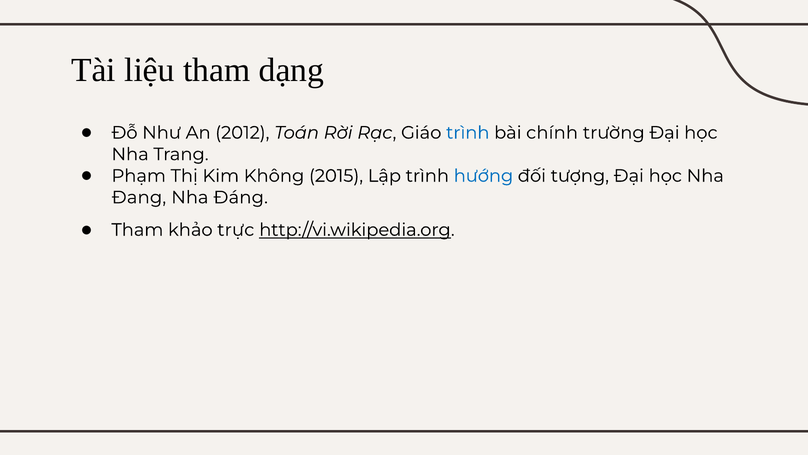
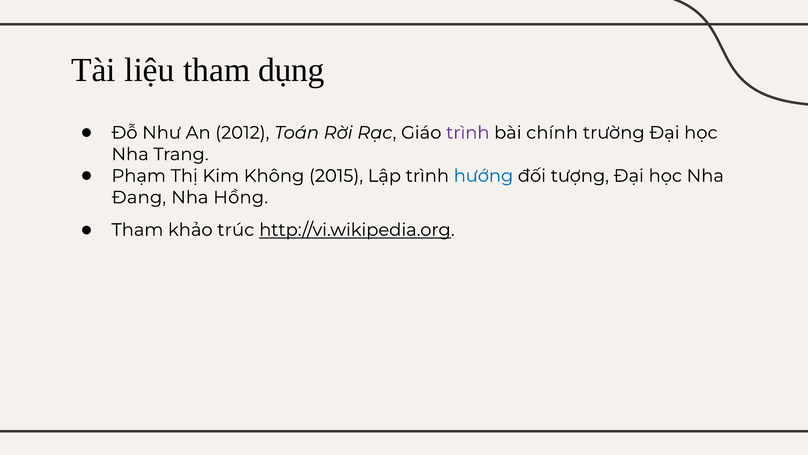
dạng: dạng -> dụng (292, 70)
trình colour: blue -> purple (468, 133)
Đáng: Đáng -> Hồng (241, 197)
trực: trực -> trúc (236, 230)
